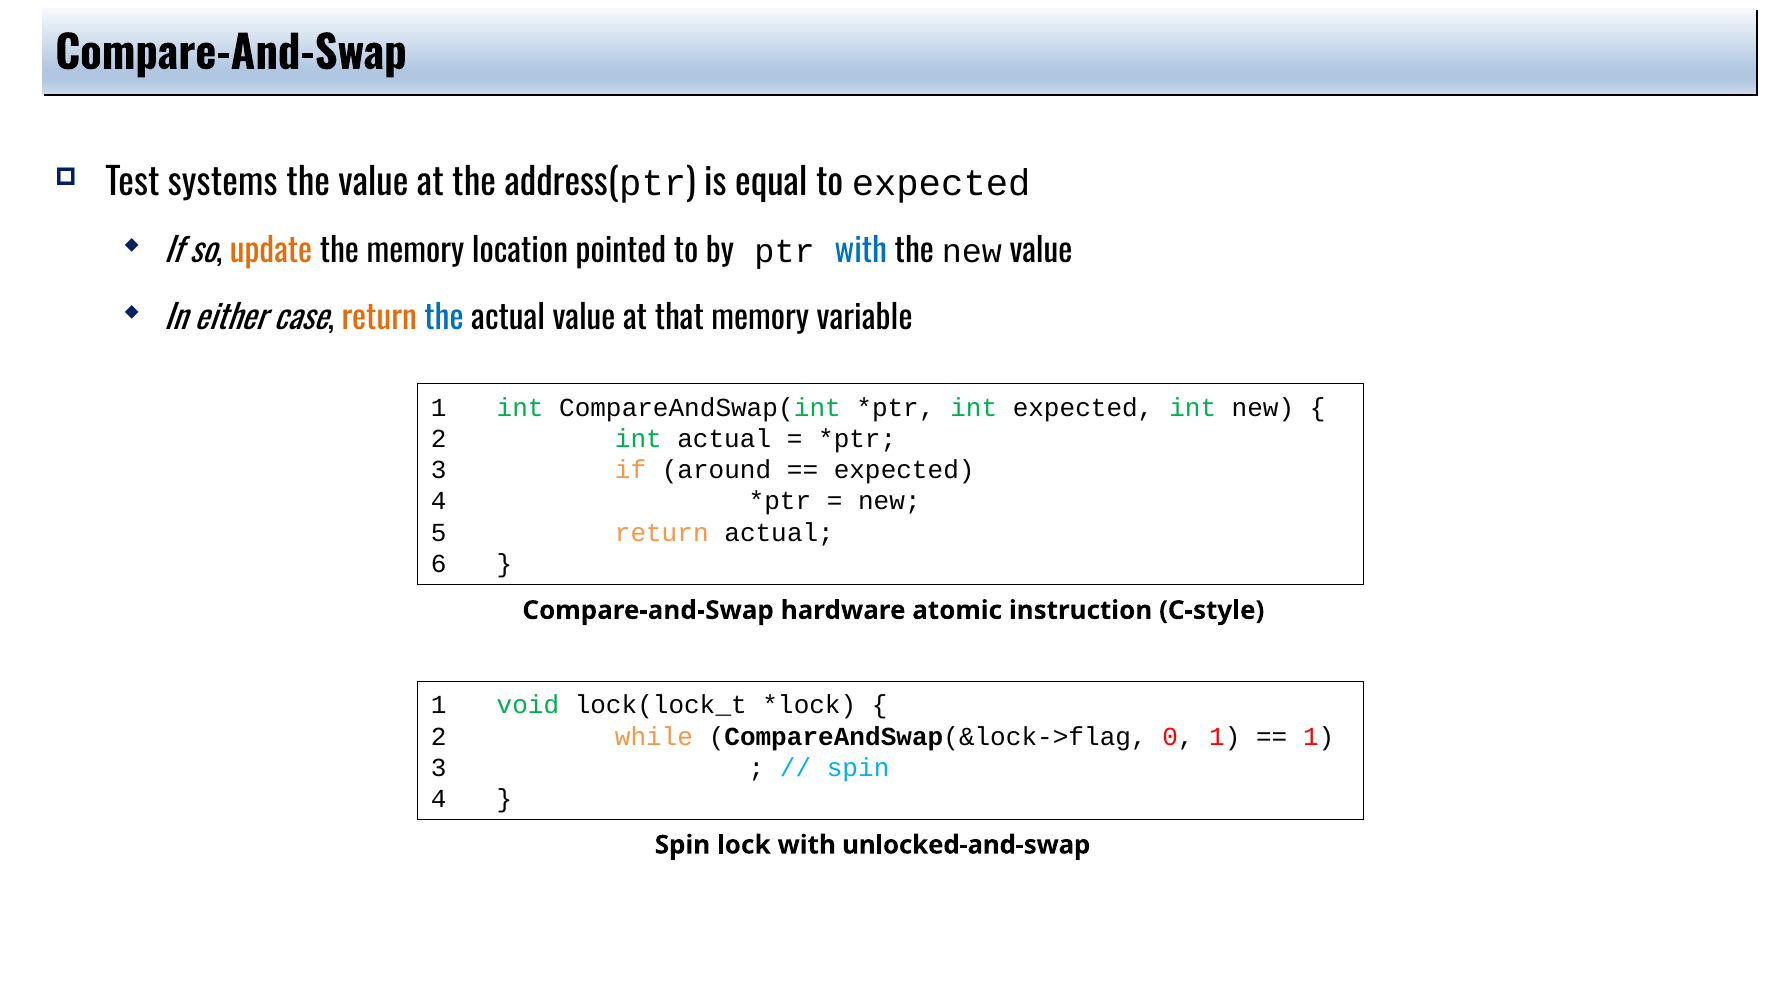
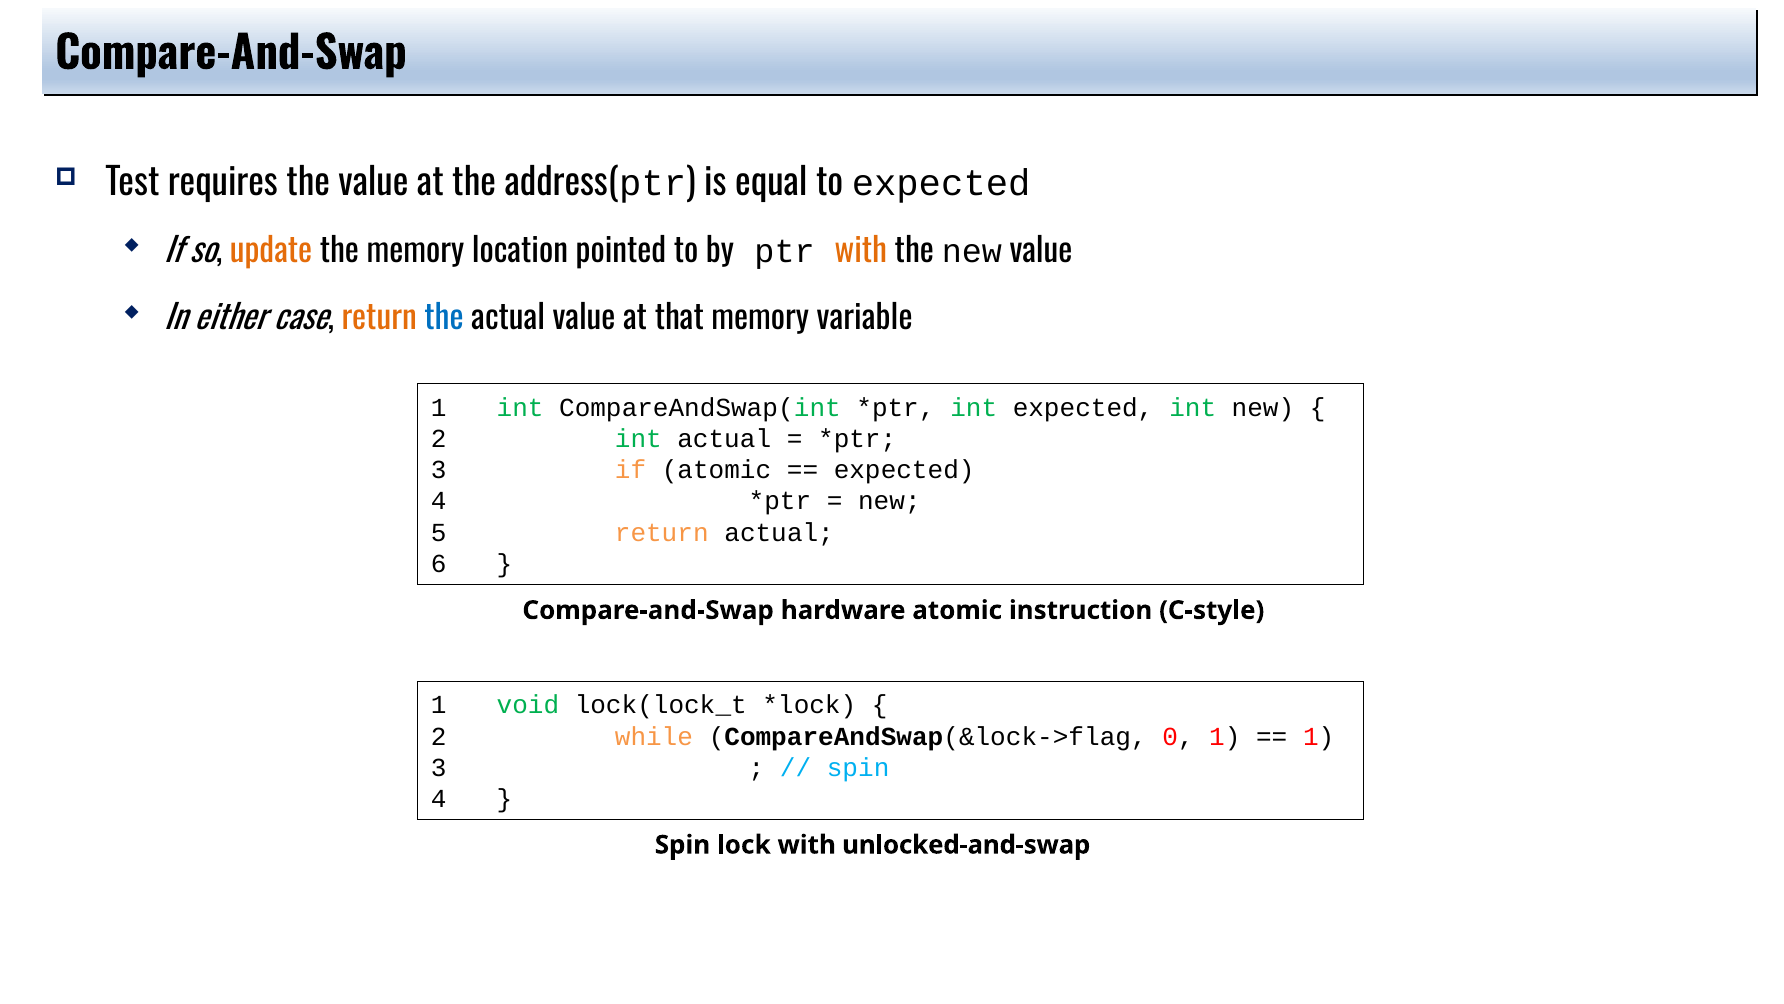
systems: systems -> requires (223, 183)
with colour: blue -> orange (861, 252)
if around: around -> atomic (716, 470)
